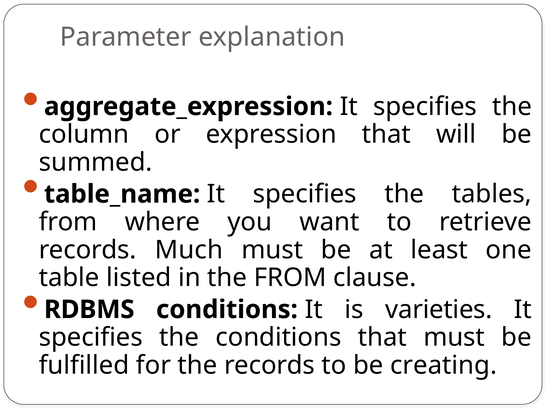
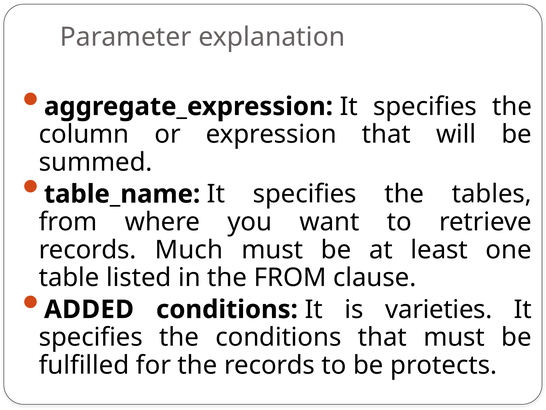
RDBMS: RDBMS -> ADDED (89, 309)
creating: creating -> protects (444, 365)
